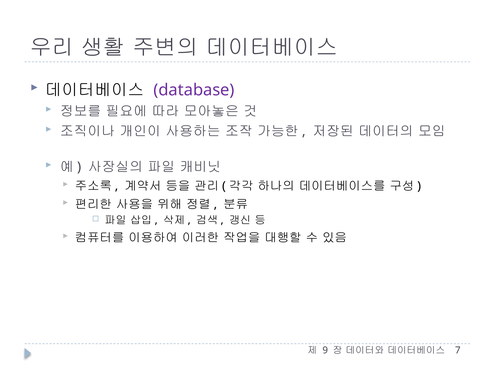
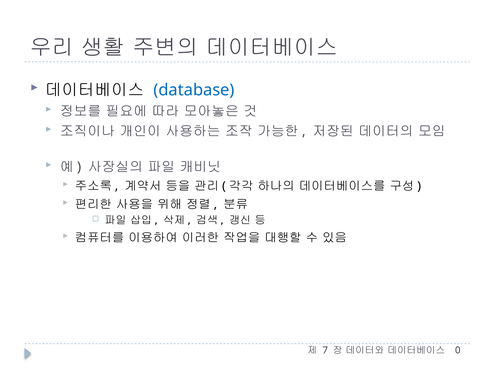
database colour: purple -> blue (194, 90)
9: 9 -> 7 (325, 350)
7: 7 -> 0 (458, 350)
